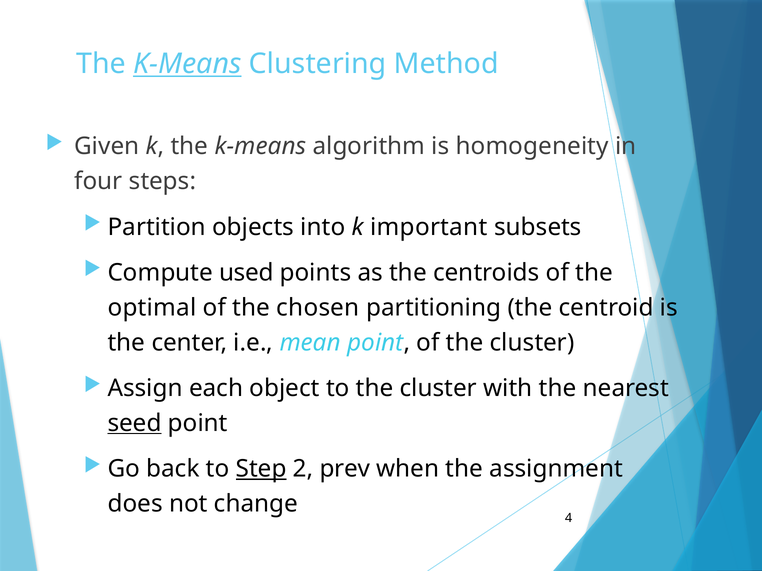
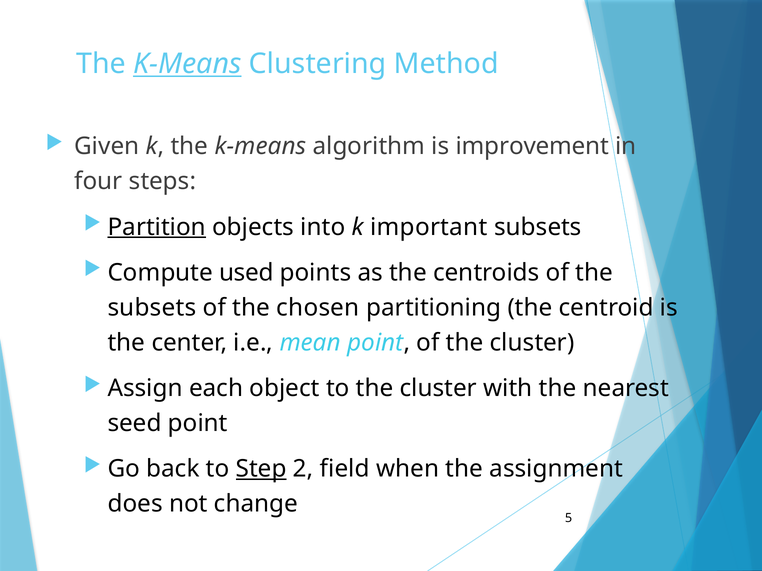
homogeneity: homogeneity -> improvement (532, 147)
Partition underline: none -> present (157, 227)
optimal: optimal -> subsets (152, 308)
seed underline: present -> none (135, 423)
prev: prev -> field (345, 469)
4: 4 -> 5 (569, 519)
